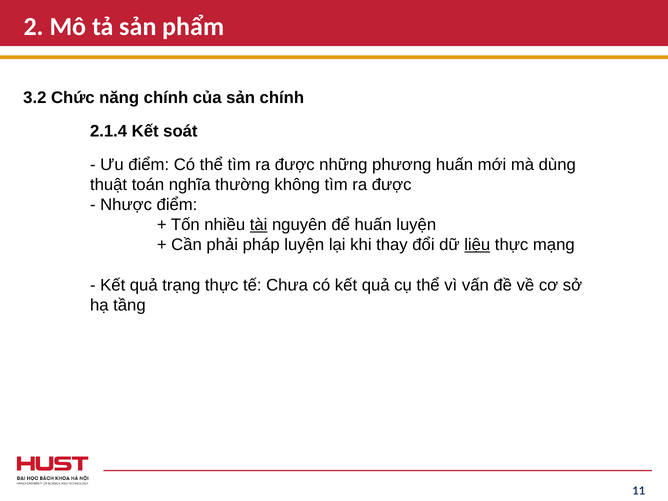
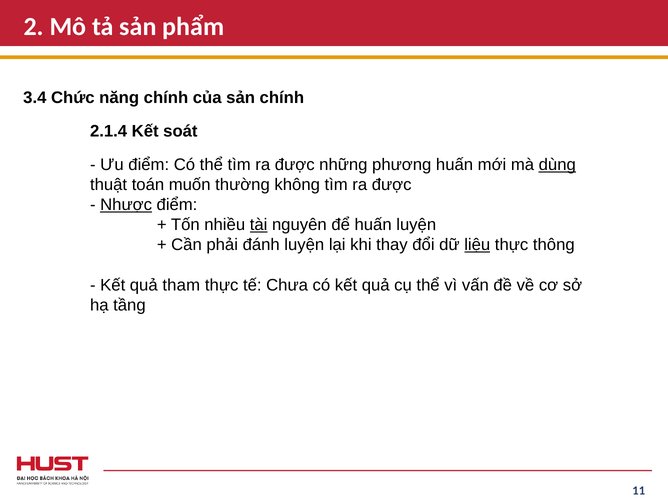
3.2: 3.2 -> 3.4 (35, 98)
dùng underline: none -> present (557, 165)
nghĩa: nghĩa -> muốn (190, 185)
Nhược underline: none -> present (126, 205)
pháp: pháp -> đánh (261, 245)
mạng: mạng -> thông (554, 245)
trạng: trạng -> tham (181, 285)
